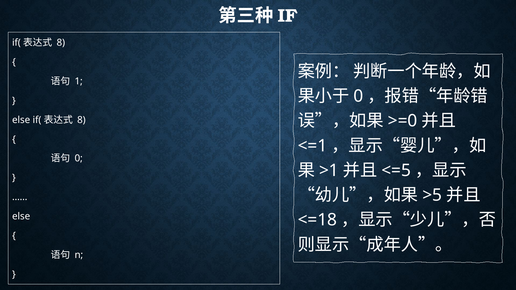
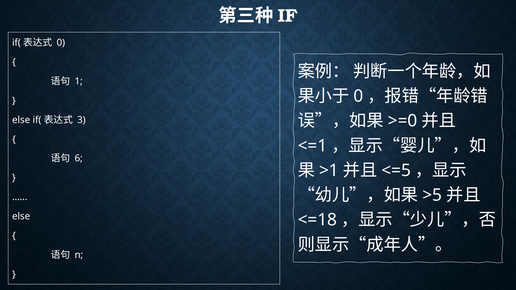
8: 8 -> 0 (61, 43)
8: 8 -> 3 (81, 120)
0: 0 -> 6 (79, 159)
